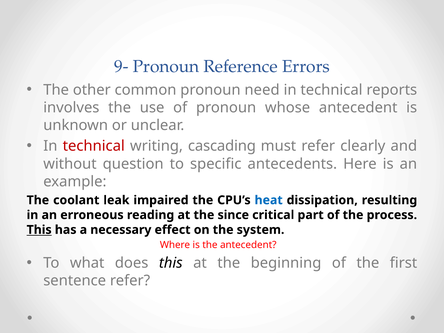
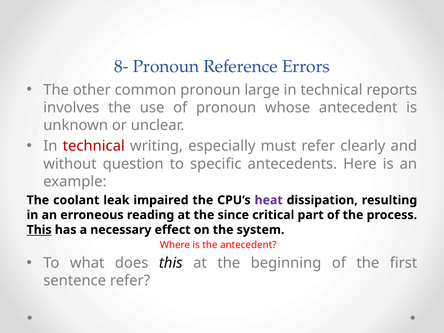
9-: 9- -> 8- (121, 66)
need: need -> large (262, 90)
cascading: cascading -> especially (222, 146)
heat colour: blue -> purple (269, 200)
